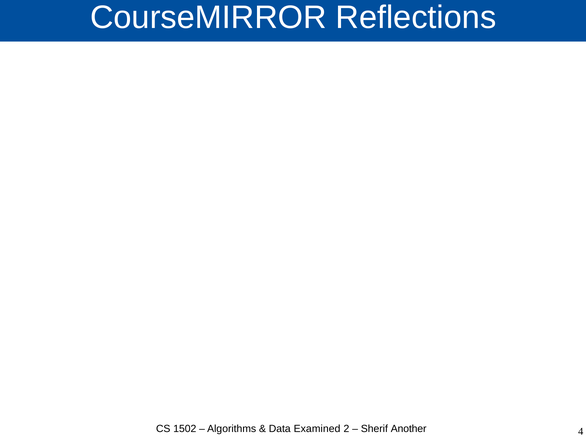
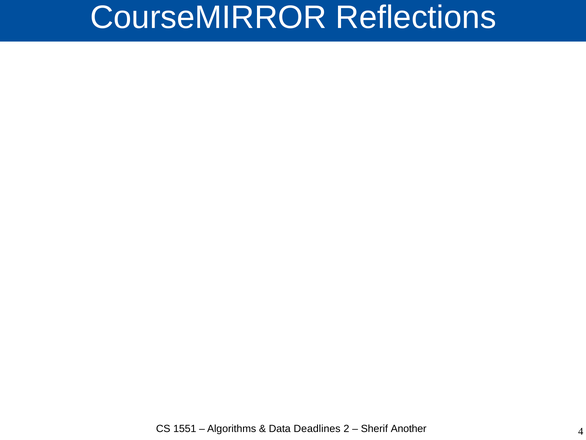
1502: 1502 -> 1551 (185, 429)
Examined: Examined -> Deadlines (317, 429)
